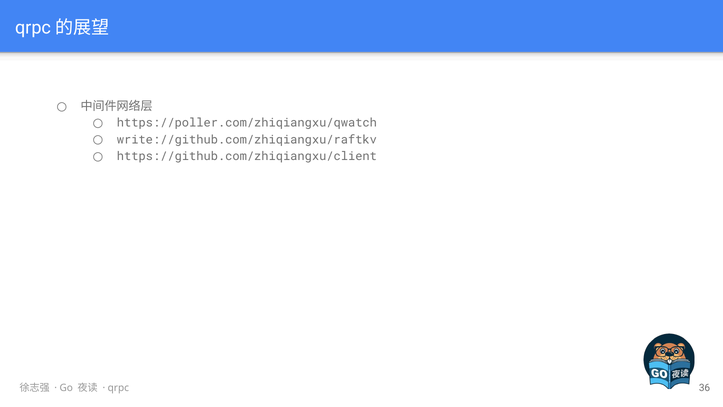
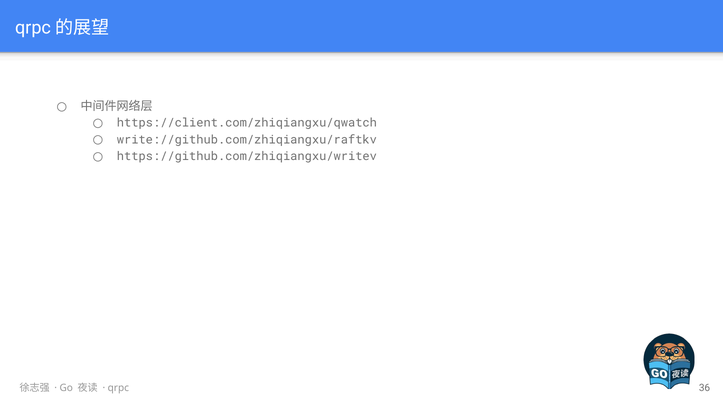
https://poller.com/zhiqiangxu/qwatch: https://poller.com/zhiqiangxu/qwatch -> https://client.com/zhiqiangxu/qwatch (247, 123)
https://github.com/zhiqiangxu/client: https://github.com/zhiqiangxu/client -> https://github.com/zhiqiangxu/writev (247, 156)
